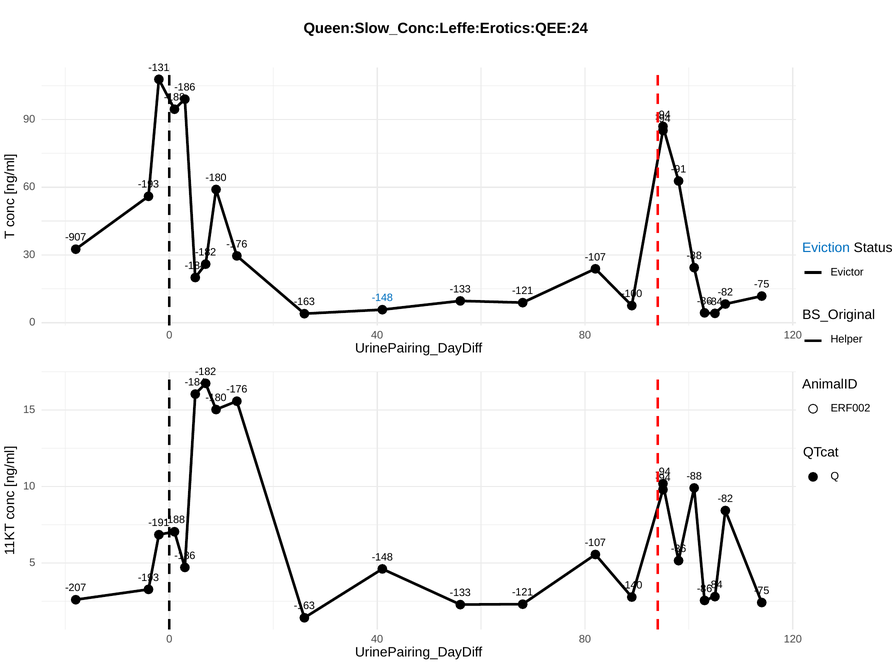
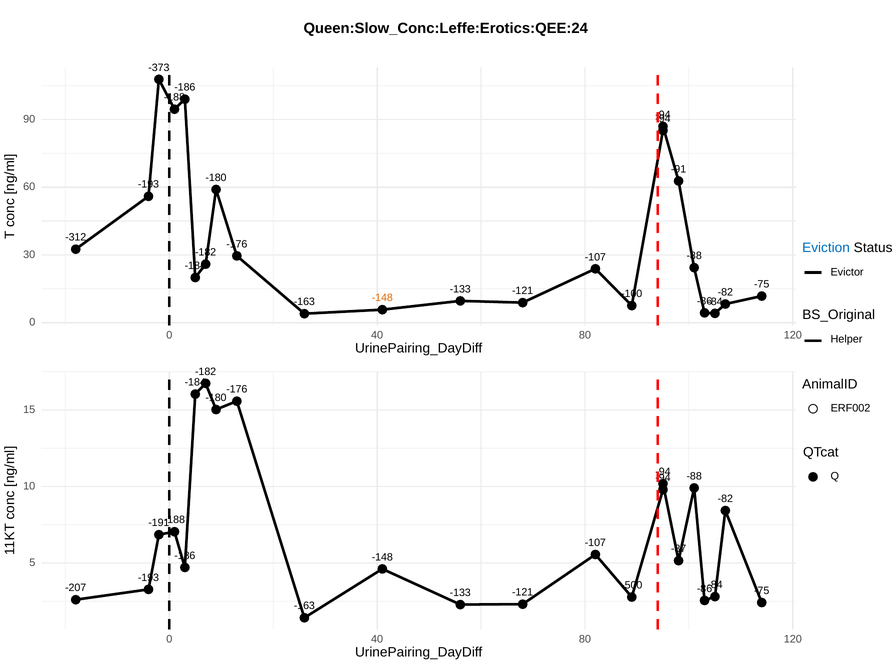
-131: -131 -> -373 (159, 67)
-907: -907 -> -312 (76, 237)
-148 colour: blue -> orange (382, 298)
-36: -36 -> -87 (679, 549)
-140: -140 -> -500 (632, 585)
